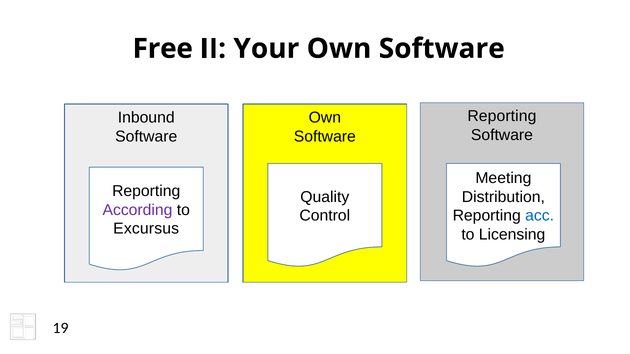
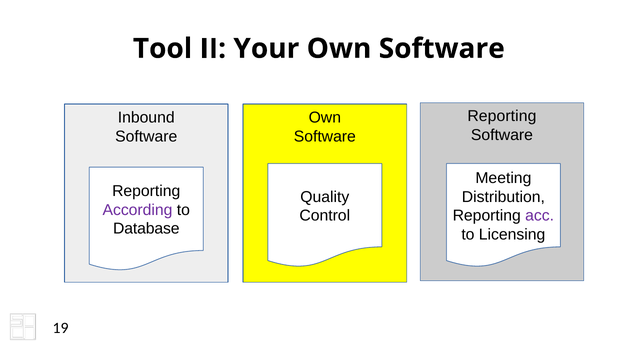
Free: Free -> Tool (163, 49)
acc colour: blue -> purple (540, 216)
Excursus: Excursus -> Database (146, 229)
